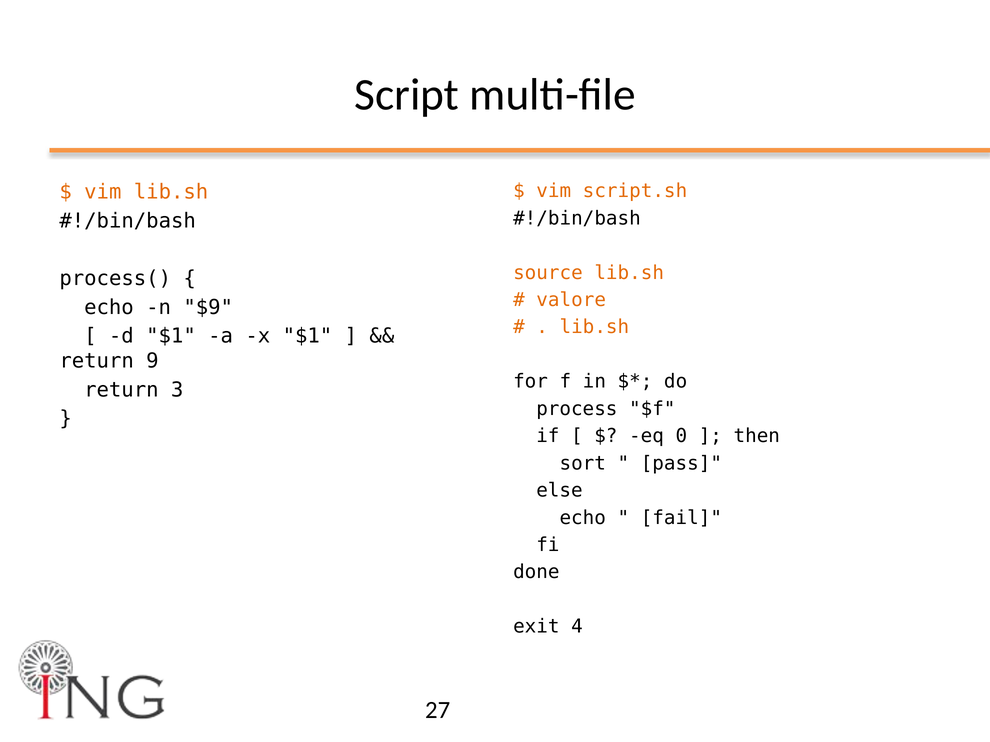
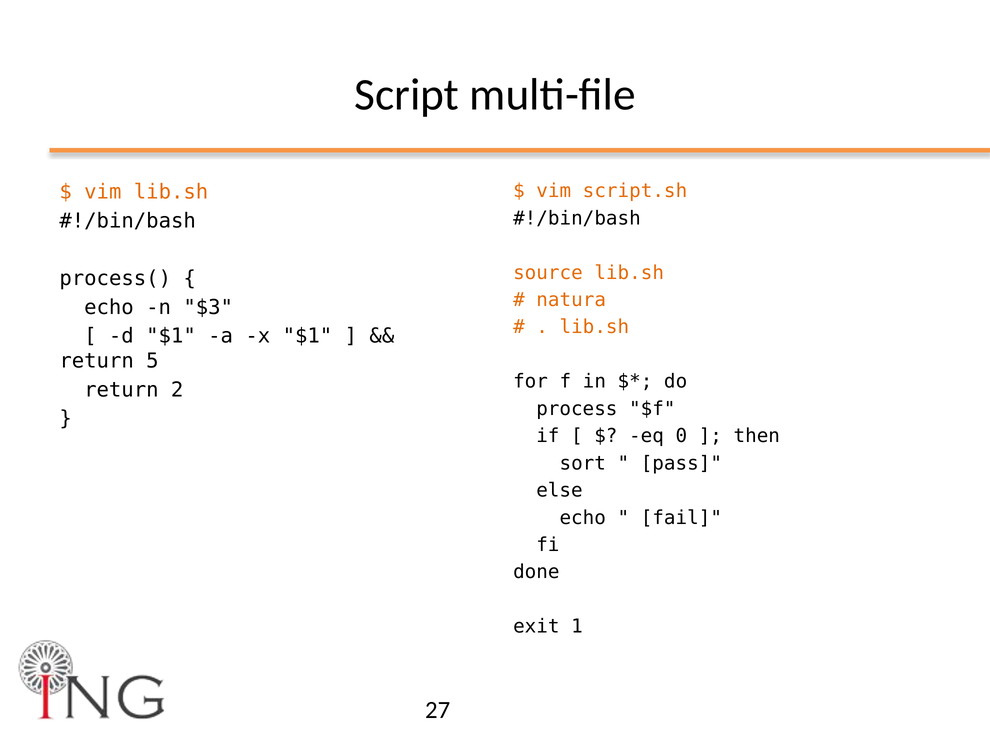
valore: valore -> natura (571, 300)
$9: $9 -> $3 (208, 308)
9: 9 -> 5 (152, 361)
3: 3 -> 2 (177, 390)
4: 4 -> 1 (577, 627)
